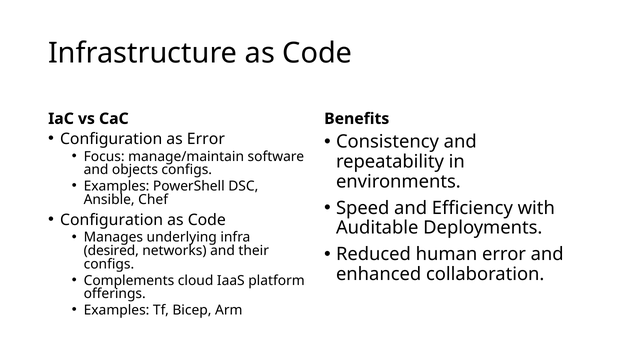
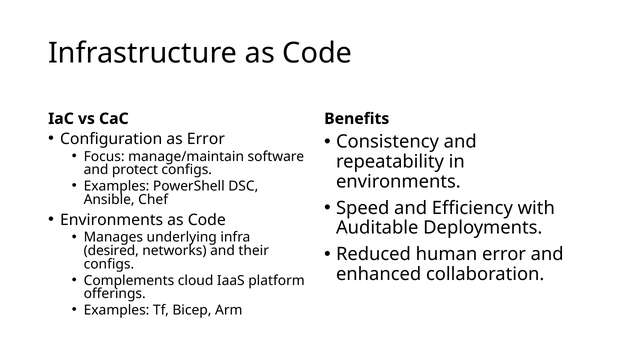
objects: objects -> protect (135, 170)
Configuration: Configuration -> Environments (112, 220)
